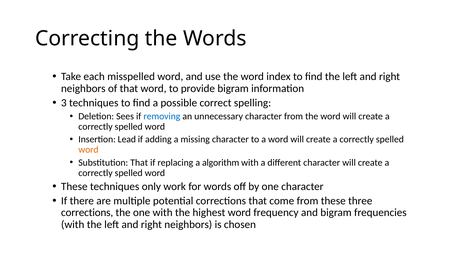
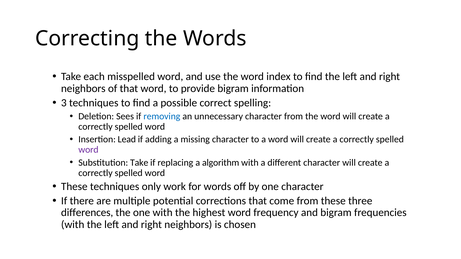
word colour: orange -> purple (88, 150)
Substitution That: That -> Take (139, 163)
corrections: corrections -> differences (87, 213)
